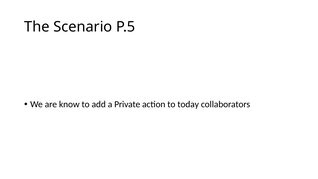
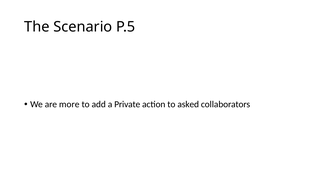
know: know -> more (69, 104)
today: today -> asked (188, 104)
